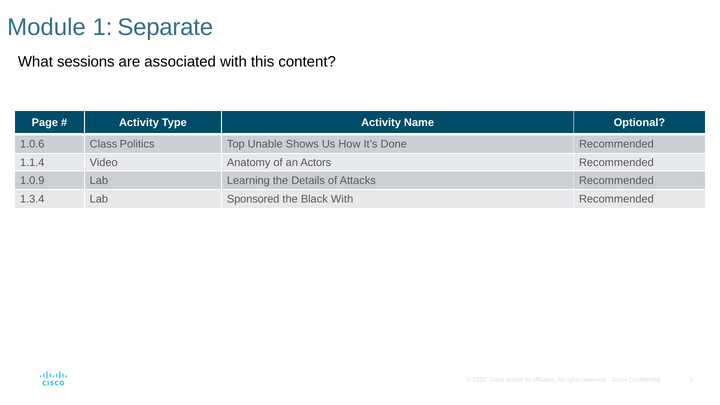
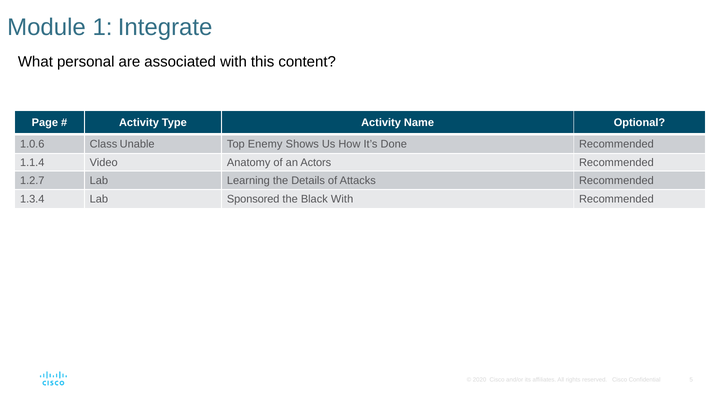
Separate: Separate -> Integrate (165, 27)
sessions: sessions -> personal (86, 62)
Politics: Politics -> Unable (137, 144)
Unable: Unable -> Enemy (265, 144)
1.0.9: 1.0.9 -> 1.2.7 (32, 181)
